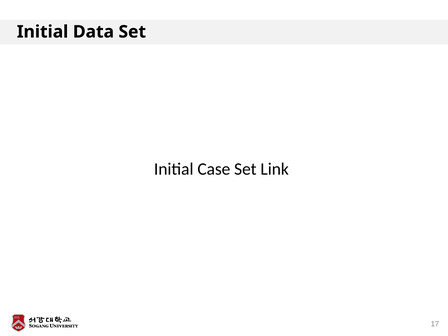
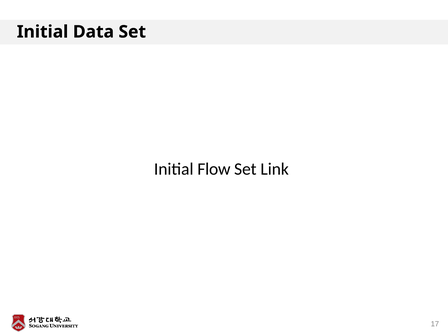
Case: Case -> Flow (214, 169)
